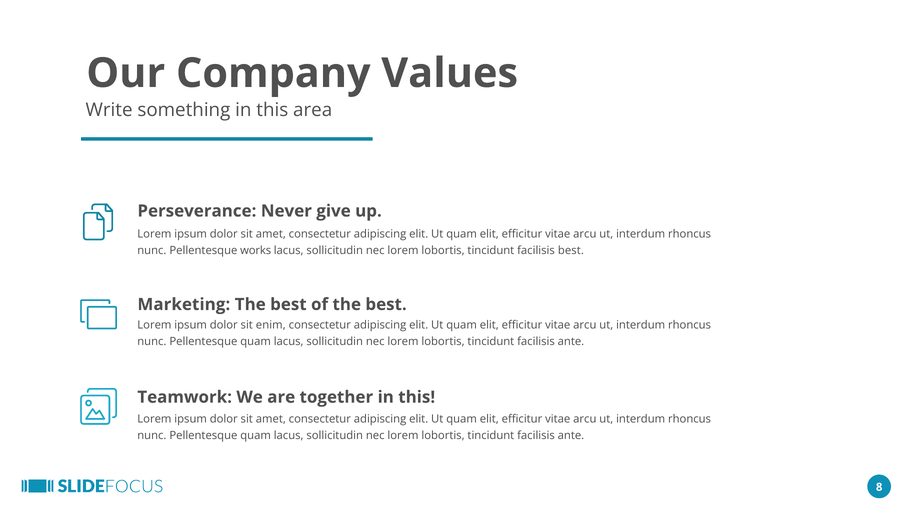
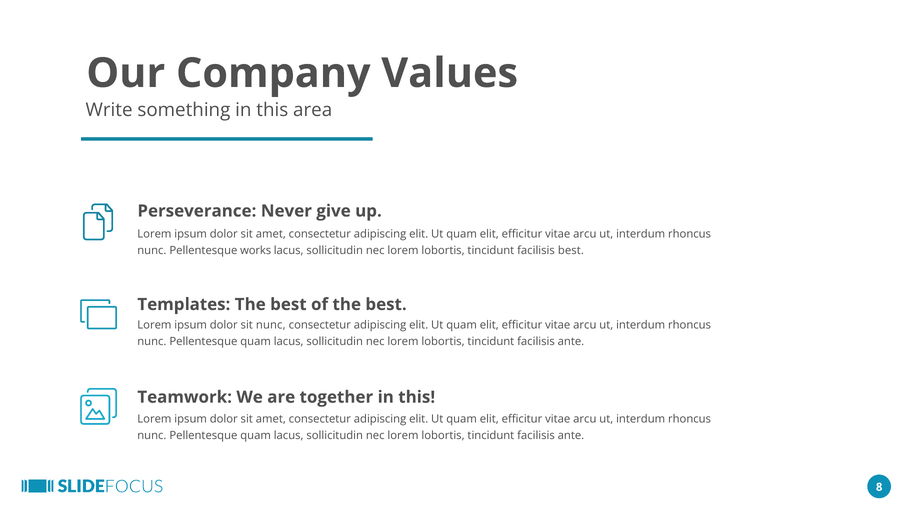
Marketing: Marketing -> Templates (184, 304)
sit enim: enim -> nunc (271, 325)
